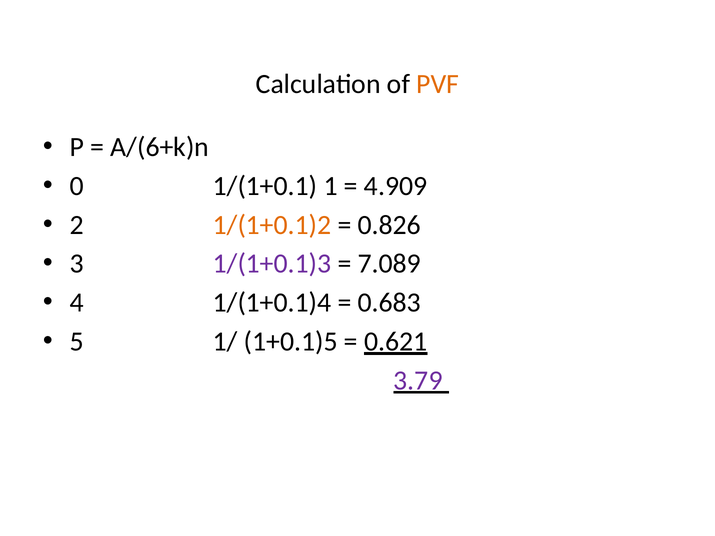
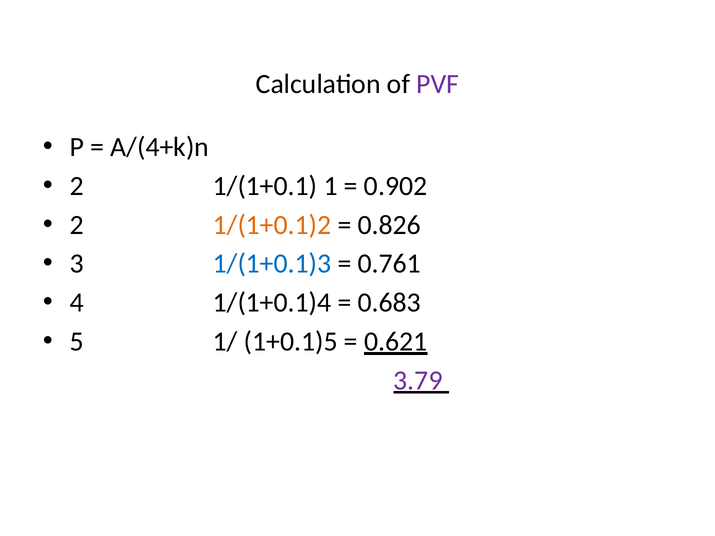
PVF colour: orange -> purple (438, 84)
A/(6+k)n: A/(6+k)n -> A/(4+k)n (160, 147)
0: 0 -> 2 (77, 186)
4.909: 4.909 -> 0.902 (396, 186)
1/(1+0.1)3 colour: purple -> blue (272, 264)
7.089: 7.089 -> 0.761 (389, 264)
